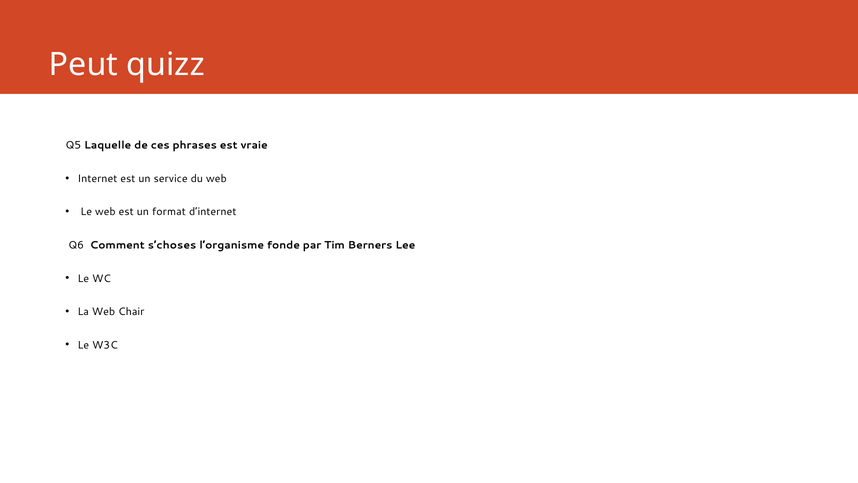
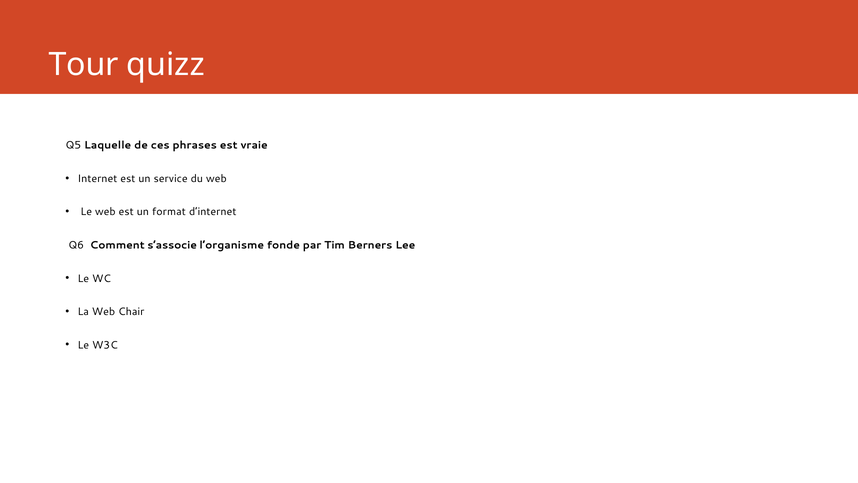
Peut: Peut -> Tour (84, 65)
s’choses: s’choses -> s’associe (172, 245)
